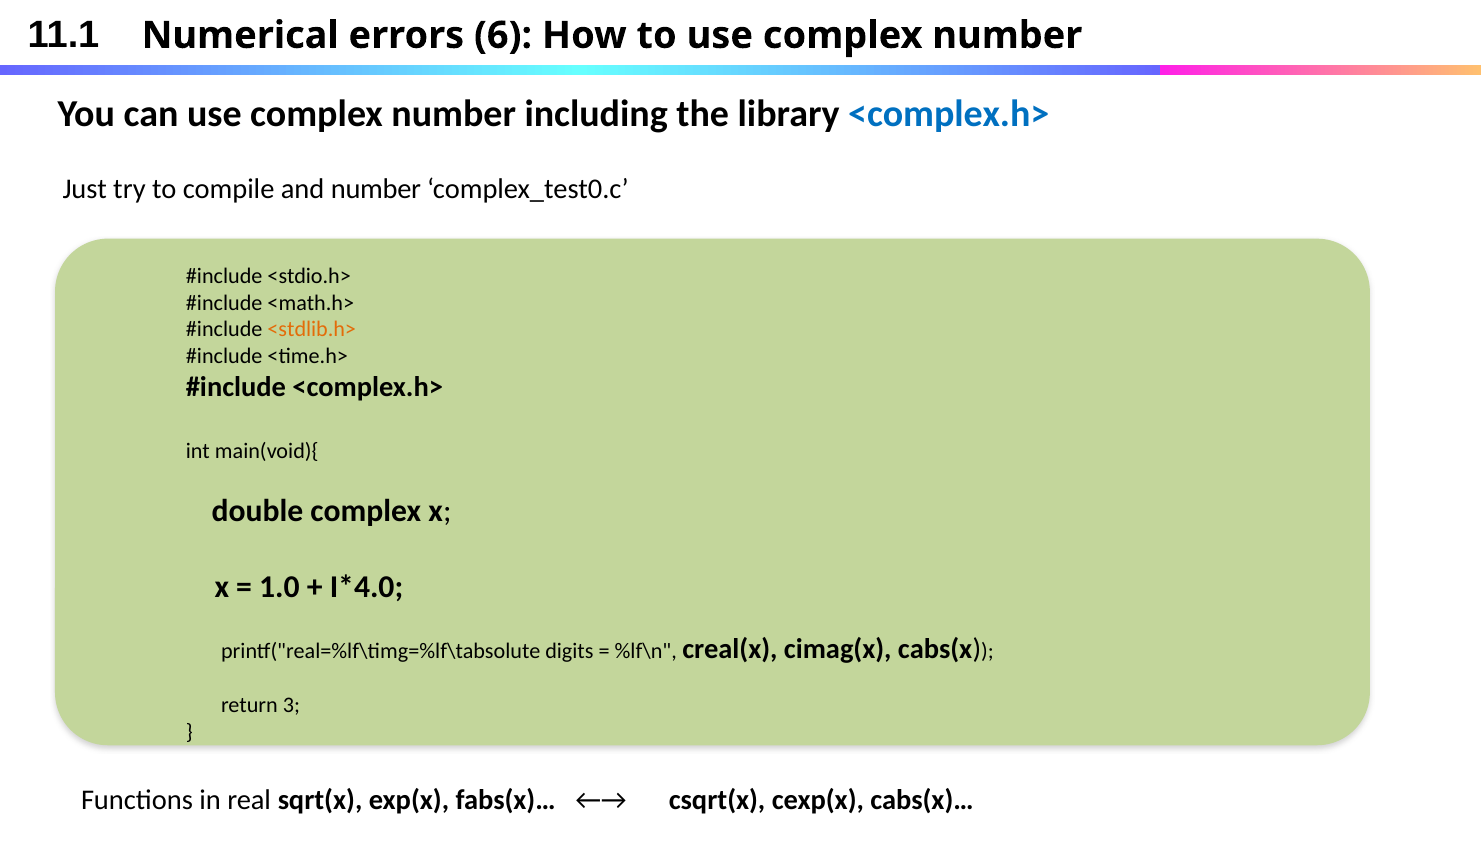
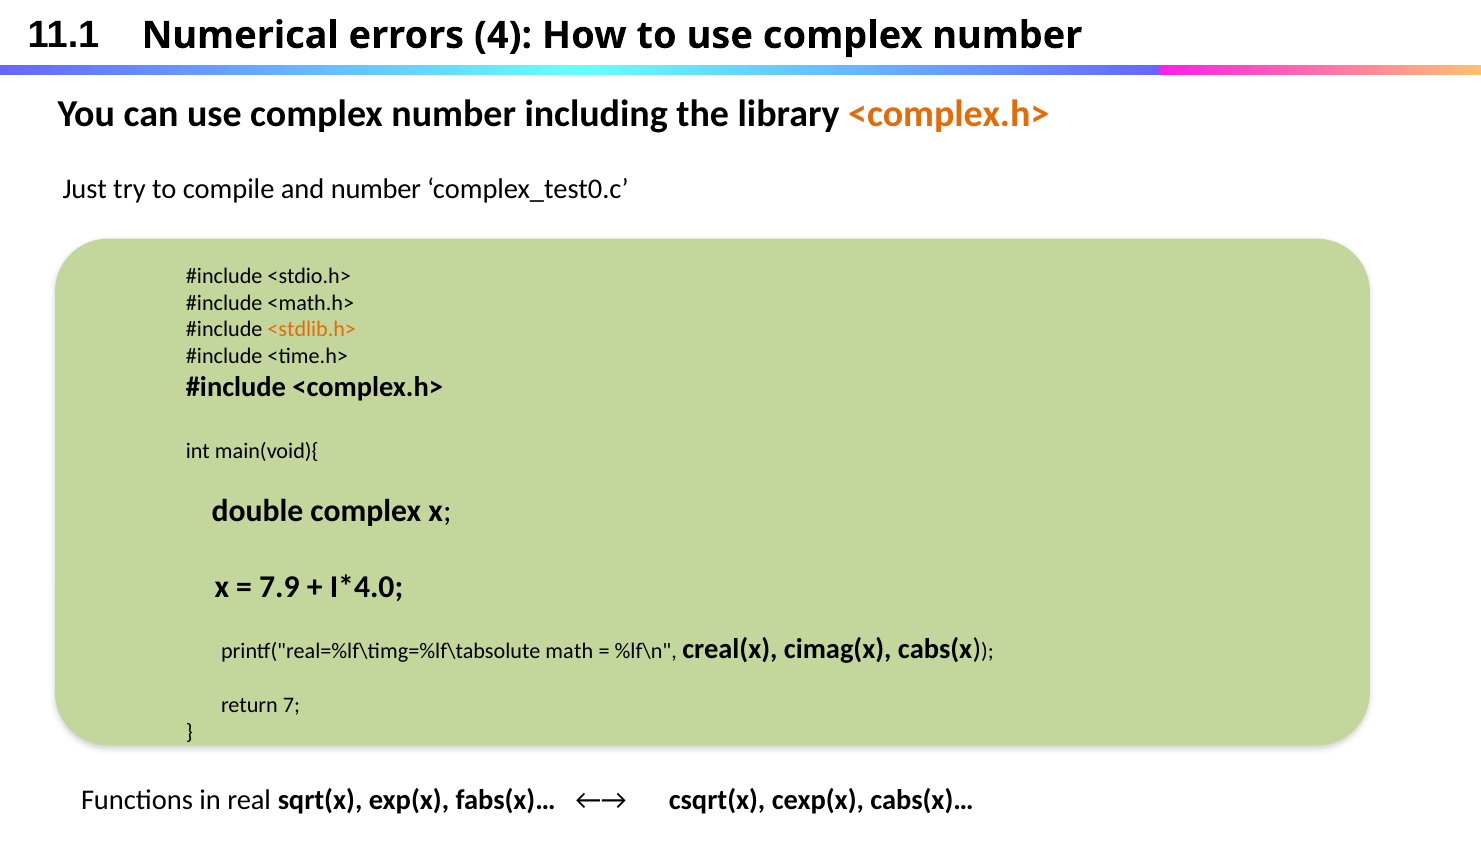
6: 6 -> 4 (503, 35)
<complex.h> colour: blue -> orange (949, 114)
1.0: 1.0 -> 7.9 (279, 586)
digits: digits -> math (569, 651)
3: 3 -> 7 (291, 705)
